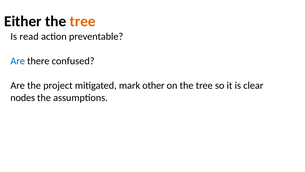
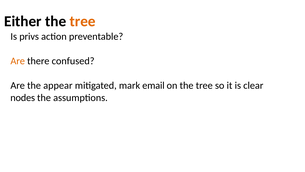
read: read -> privs (29, 36)
Are colour: blue -> orange (18, 61)
project: project -> appear (58, 85)
other: other -> email (153, 85)
